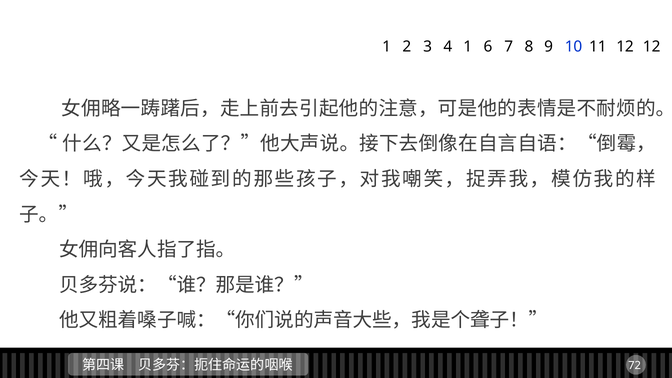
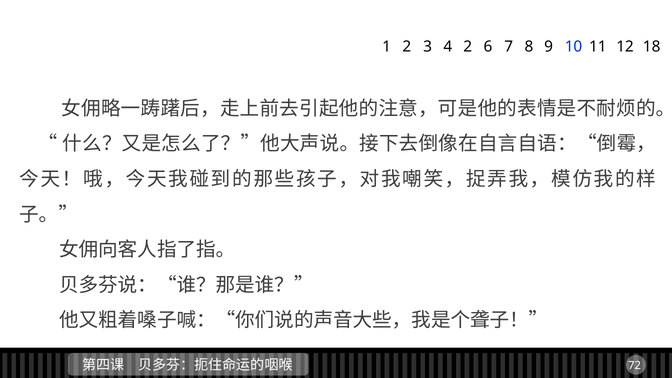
4 1: 1 -> 2 (468, 47)
12 12: 12 -> 18 (652, 47)
